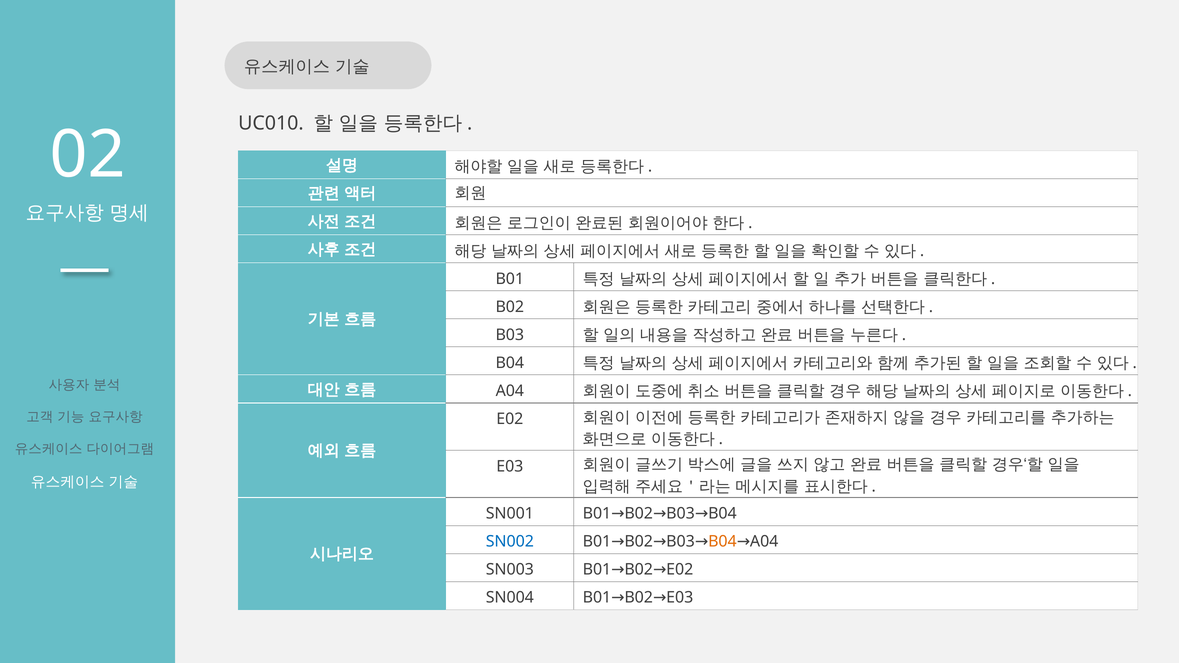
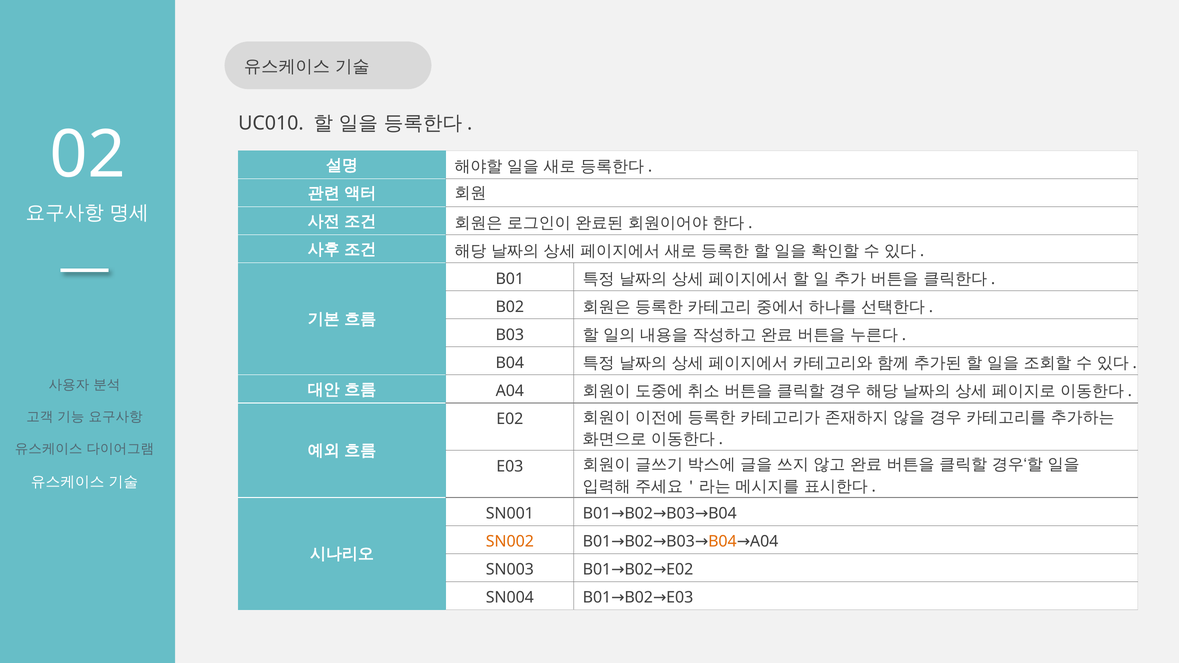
SN002 colour: blue -> orange (510, 542)
